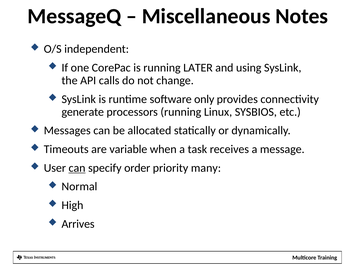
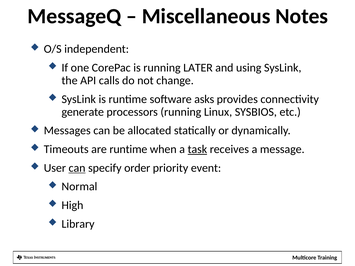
only: only -> asks (204, 99)
are variable: variable -> runtime (128, 149)
task underline: none -> present (197, 149)
many: many -> event (206, 168)
Arrives: Arrives -> Library (78, 224)
